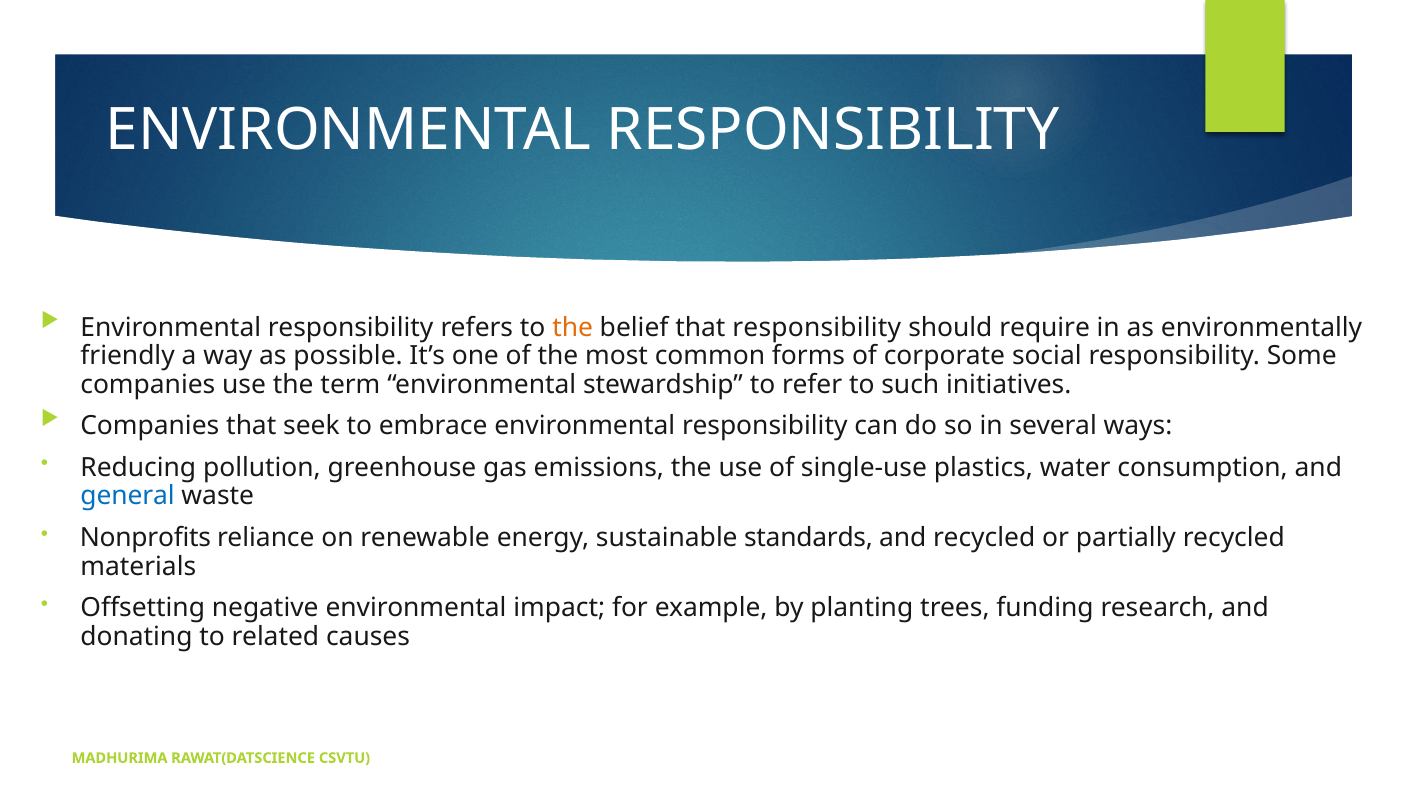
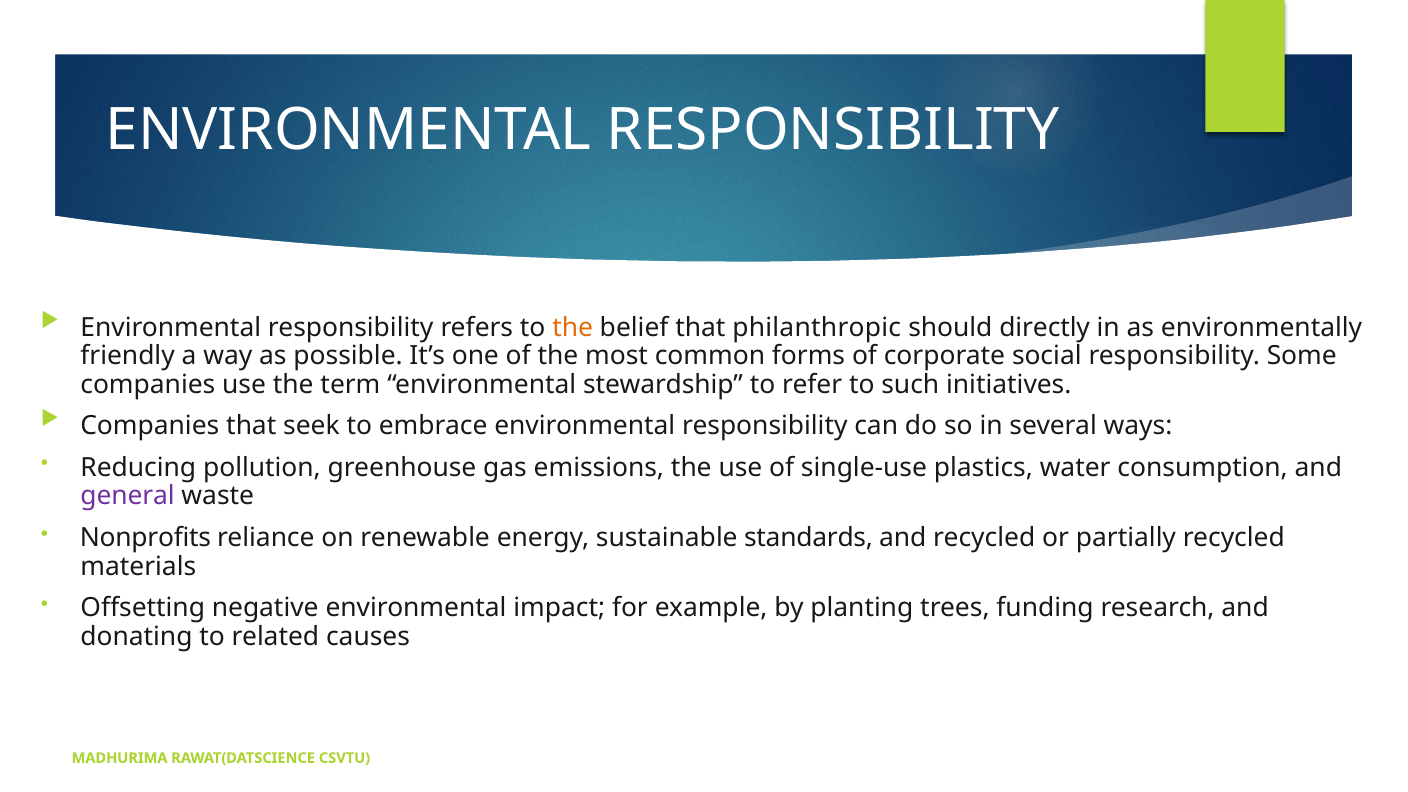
that responsibility: responsibility -> philanthropic (817, 327)
require: require -> directly (1045, 327)
general colour: blue -> purple (128, 496)
